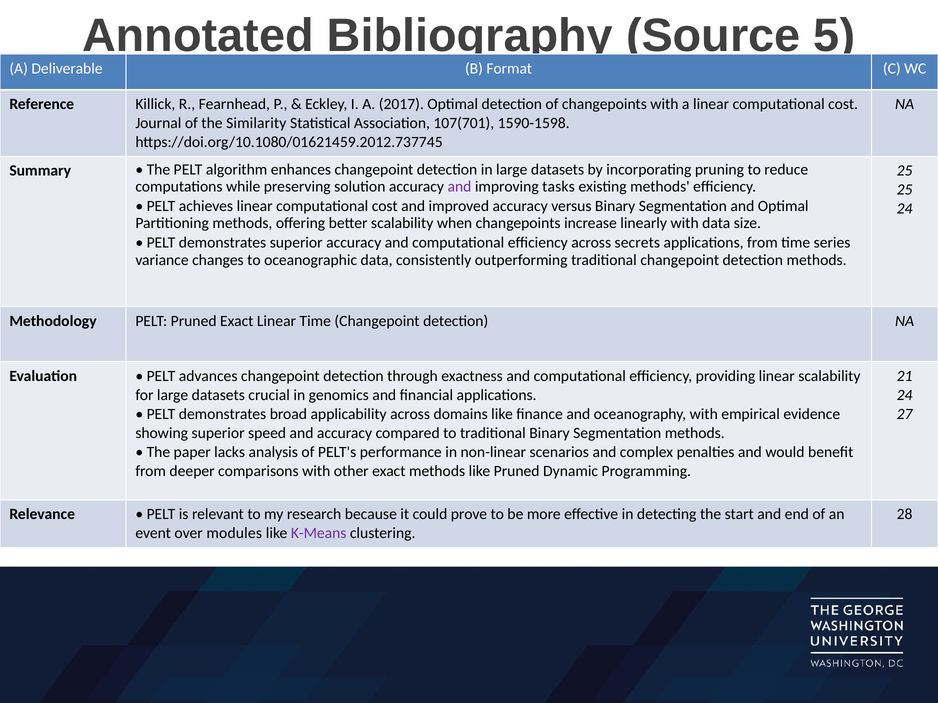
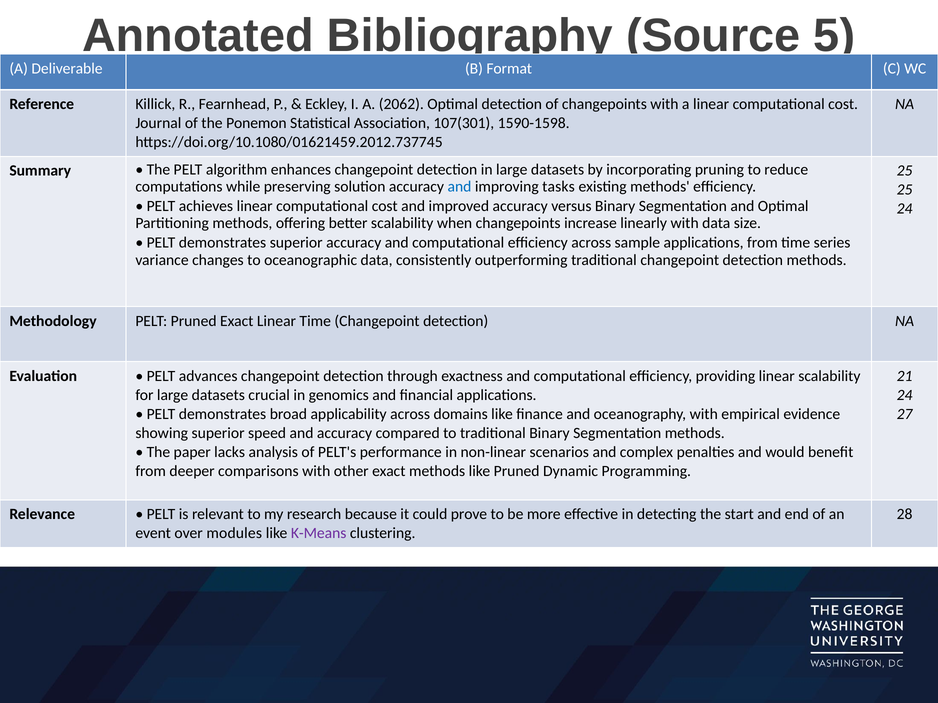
2017: 2017 -> 2062 (401, 104)
Similarity: Similarity -> Ponemon (256, 123)
107(701: 107(701 -> 107(301 (464, 123)
and colour: purple -> blue (460, 187)
secrets: secrets -> sample (637, 243)
